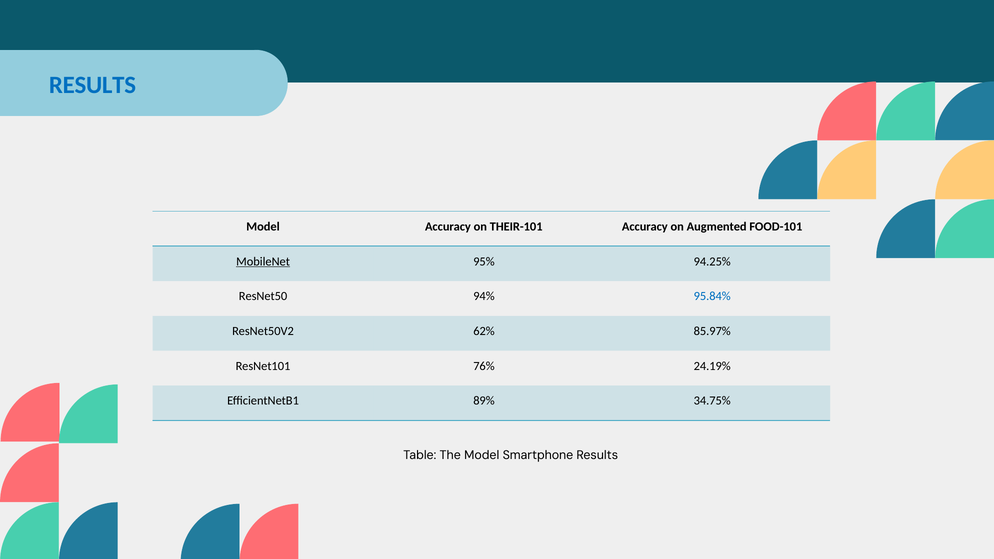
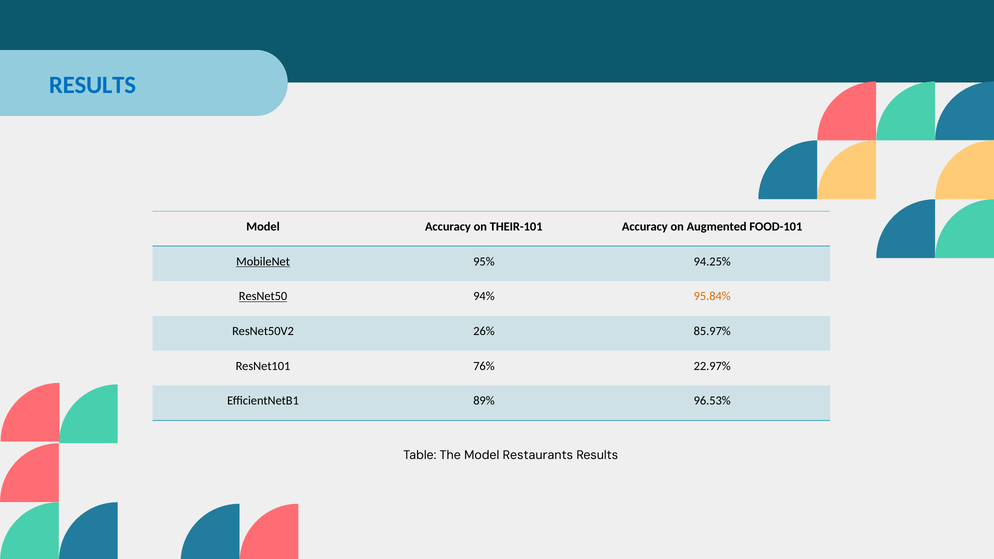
ResNet50 underline: none -> present (263, 296)
95.84% colour: blue -> orange (712, 296)
62%: 62% -> 26% (484, 331)
24.19%: 24.19% -> 22.97% (712, 366)
34.75%: 34.75% -> 96.53% (712, 401)
Smartphone: Smartphone -> Restaurants (538, 455)
